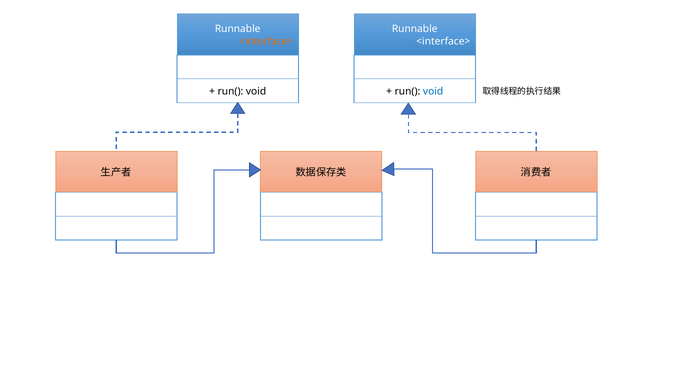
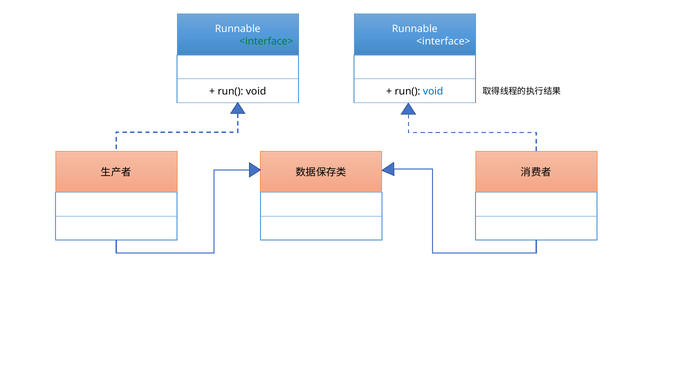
<interface> colour: orange -> green (266, 41)
